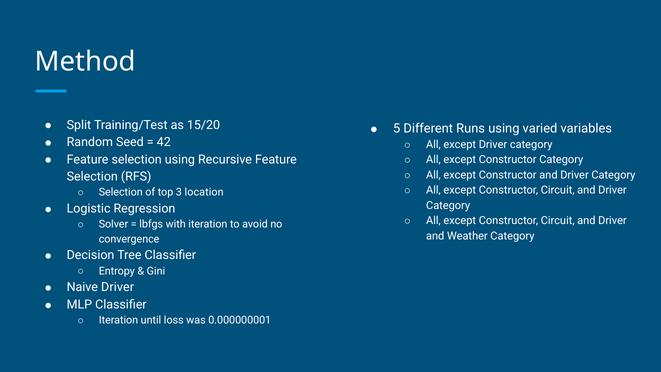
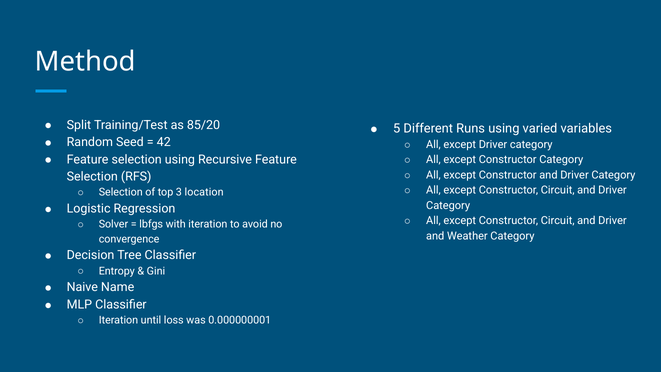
15/20: 15/20 -> 85/20 (203, 125)
Naive Driver: Driver -> Name (118, 287)
